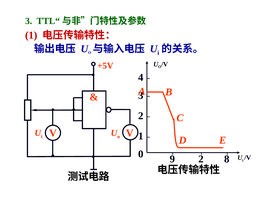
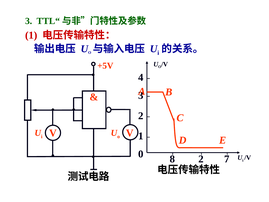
9: 9 -> 8 (172, 159)
8: 8 -> 7 (227, 159)
